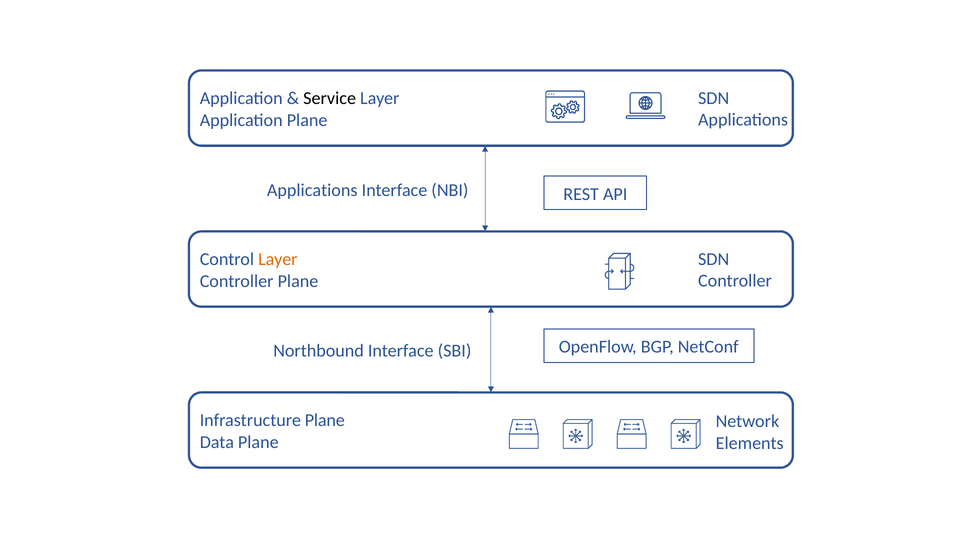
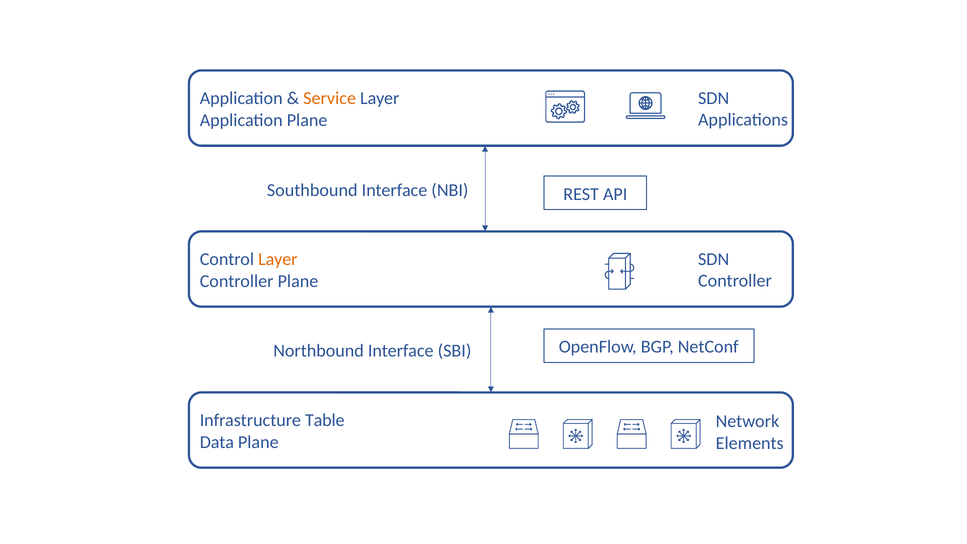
Service colour: black -> orange (330, 98)
Applications: Applications -> Southbound (312, 190)
Infrastructure Plane: Plane -> Table (325, 420)
